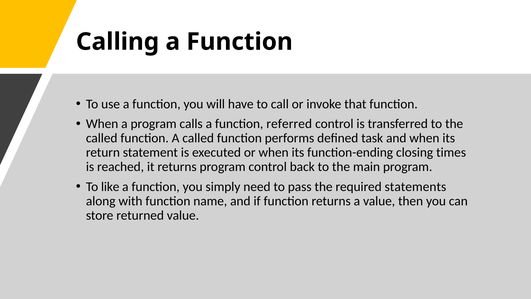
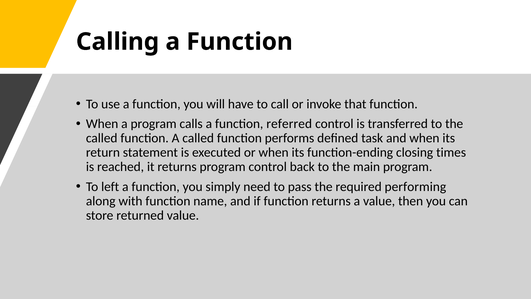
like: like -> left (110, 187)
statements: statements -> performing (415, 187)
